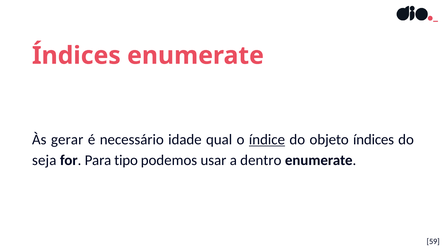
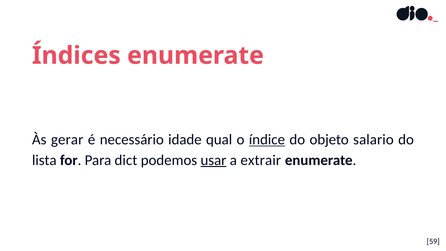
objeto índices: índices -> salario (373, 140)
seja: seja -> lista (44, 160)
tipo: tipo -> dict (126, 160)
usar underline: none -> present (213, 160)
dentro: dentro -> extrair (261, 160)
